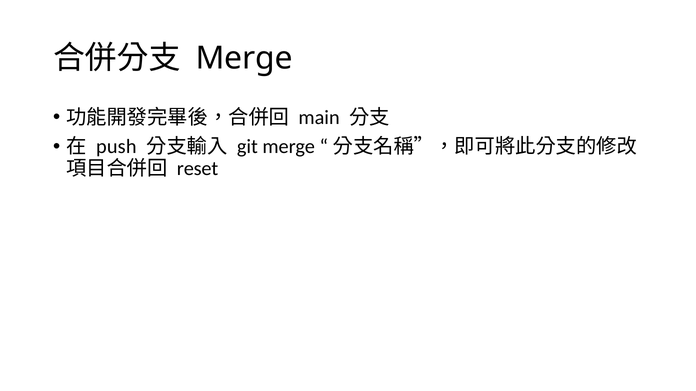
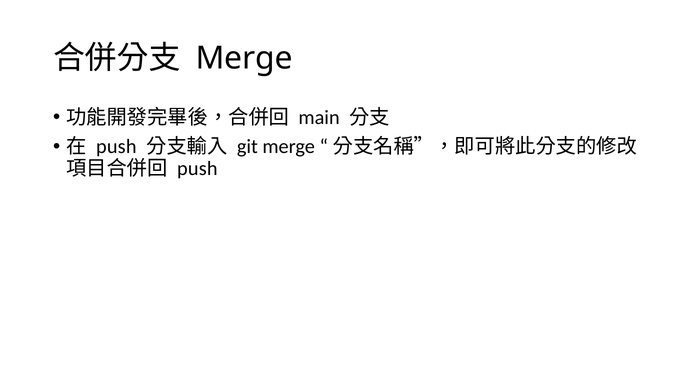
reset: reset -> push (197, 169)
